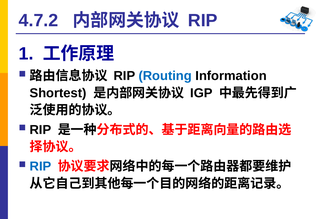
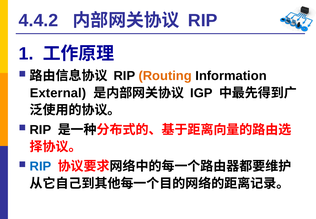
4.7.2: 4.7.2 -> 4.4.2 (39, 20)
Routing colour: blue -> orange (165, 76)
Shortest: Shortest -> External (58, 93)
